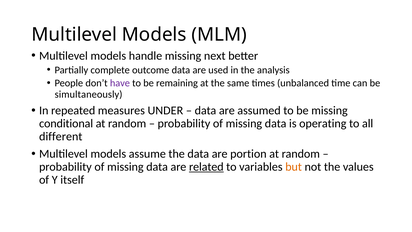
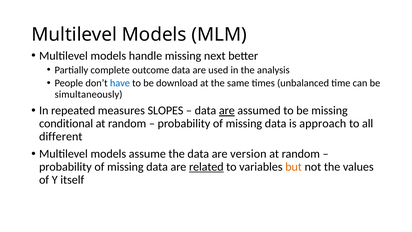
have colour: purple -> blue (120, 83)
remaining: remaining -> download (177, 83)
UNDER: UNDER -> SLOPES (165, 111)
are underline: none -> present (227, 111)
operating: operating -> approach (323, 124)
portion: portion -> version (248, 154)
